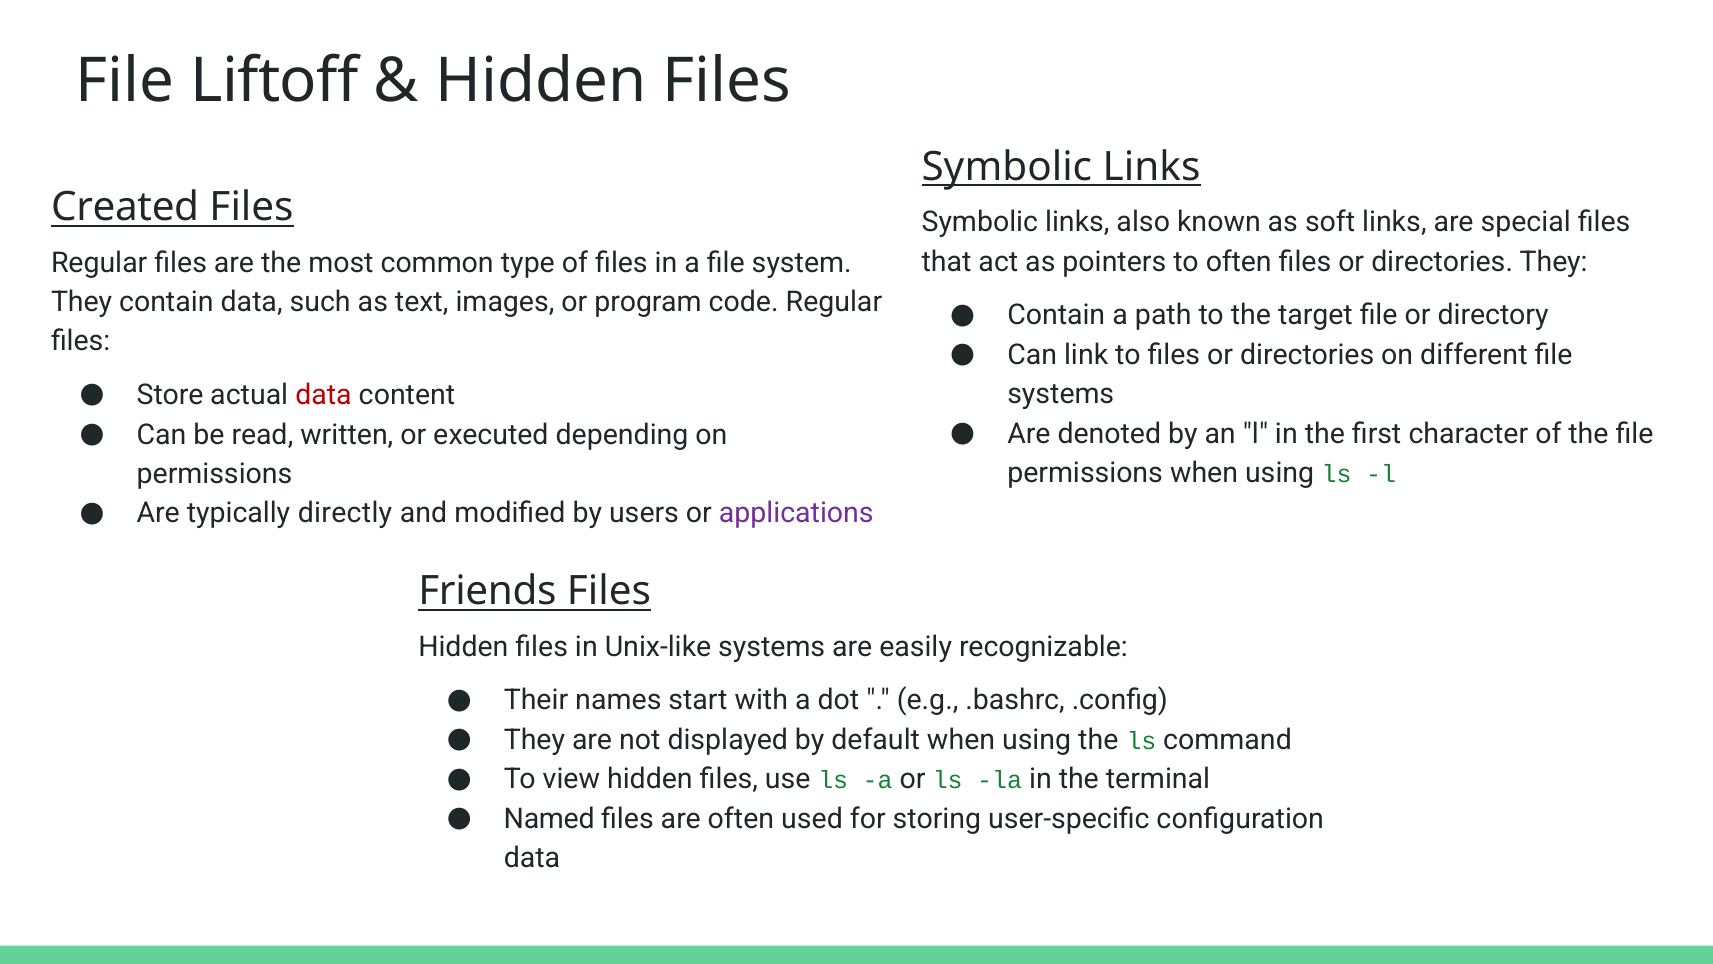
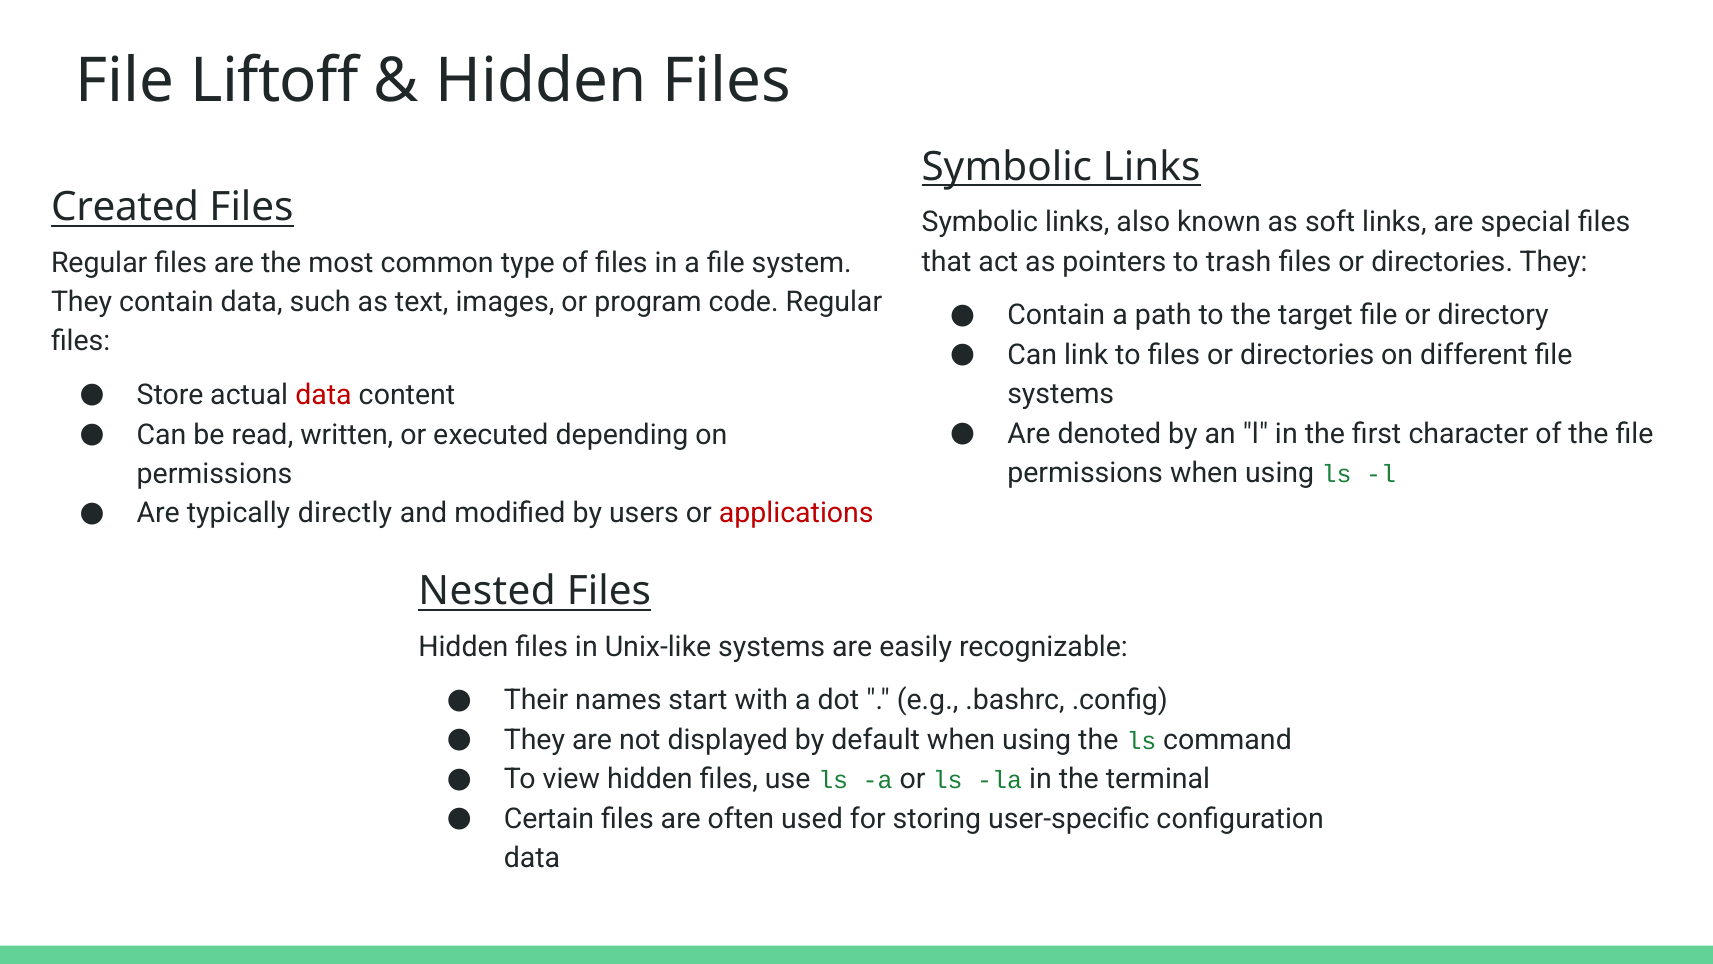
to often: often -> trash (1239, 262)
applications colour: purple -> red (796, 513)
Friends: Friends -> Nested (487, 591)
Named: Named -> Certain (549, 818)
